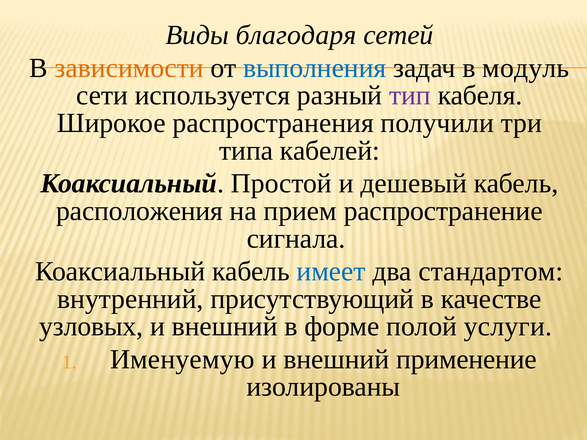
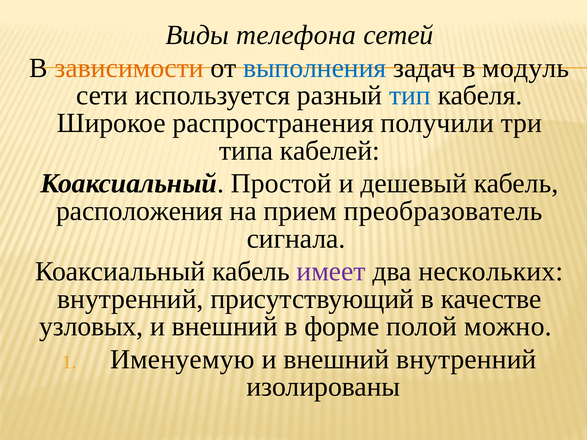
благодаря: благодаря -> телефона (296, 35)
тип colour: purple -> blue (410, 96)
распространение: распространение -> преобразователь (443, 211)
имеет colour: blue -> purple (331, 272)
стандартом: стандартом -> нескольких (491, 272)
услуги: услуги -> можно (508, 327)
внешний применение: применение -> внутренний (466, 359)
